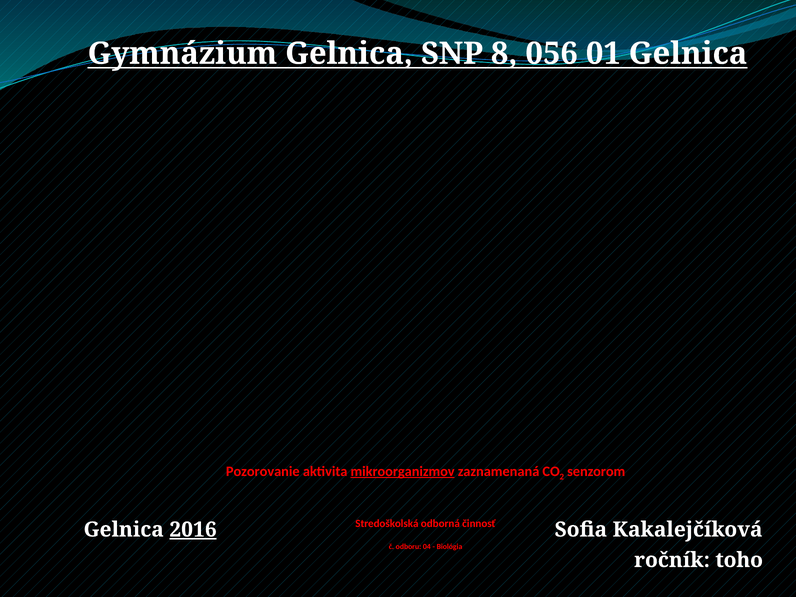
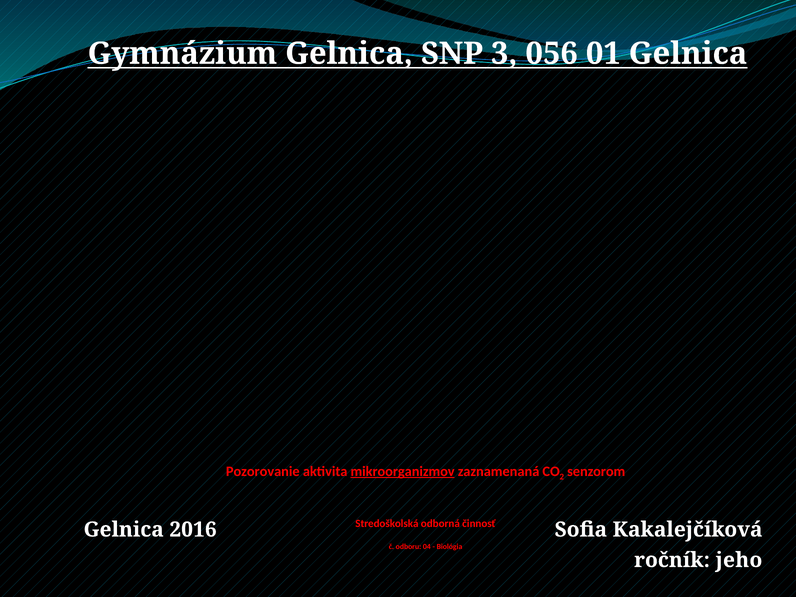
8: 8 -> 3 (504, 54)
2016 underline: present -> none (193, 530)
toho: toho -> jeho (739, 560)
